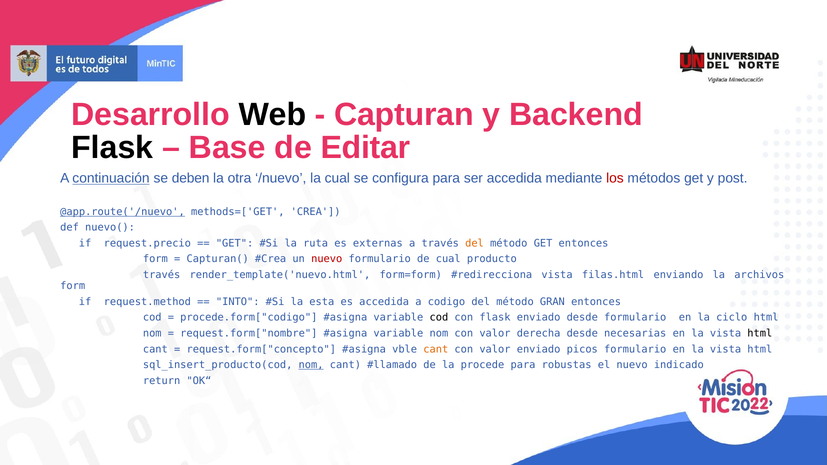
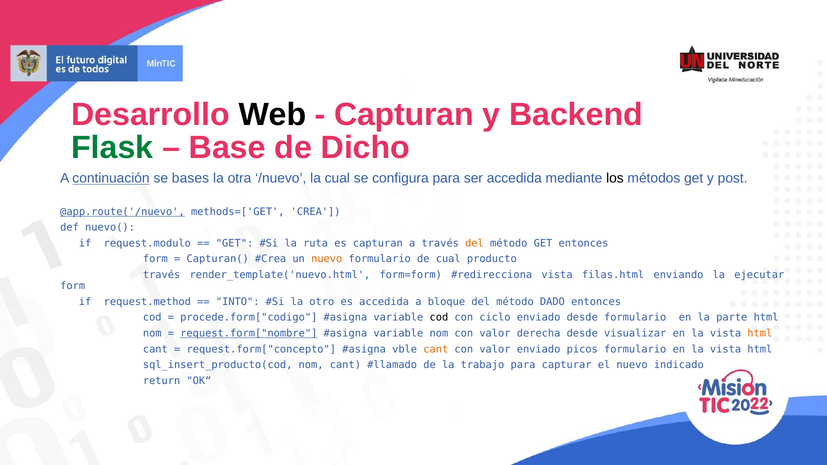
Flask colour: black -> green (112, 148)
Editar: Editar -> Dicho (365, 148)
deben: deben -> bases (190, 178)
los colour: red -> black (615, 178)
request.precio: request.precio -> request.modulo (147, 243)
es externas: externas -> capturan (378, 243)
nuevo colour: red -> orange (327, 259)
archivos: archivos -> ejecutar (759, 275)
esta: esta -> otro (322, 302)
codigo: codigo -> bloque (446, 302)
GRAN: GRAN -> DADO (552, 302)
con flask: flask -> ciclo (495, 318)
ciclo: ciclo -> parte (732, 318)
request.form["nombre underline: none -> present (249, 333)
necesarias: necesarias -> visualizar (635, 333)
html colour: black -> orange (760, 333)
nom underline: present -> none (311, 365)
procede: procede -> trabajo (482, 365)
robustas: robustas -> capturar (567, 365)
